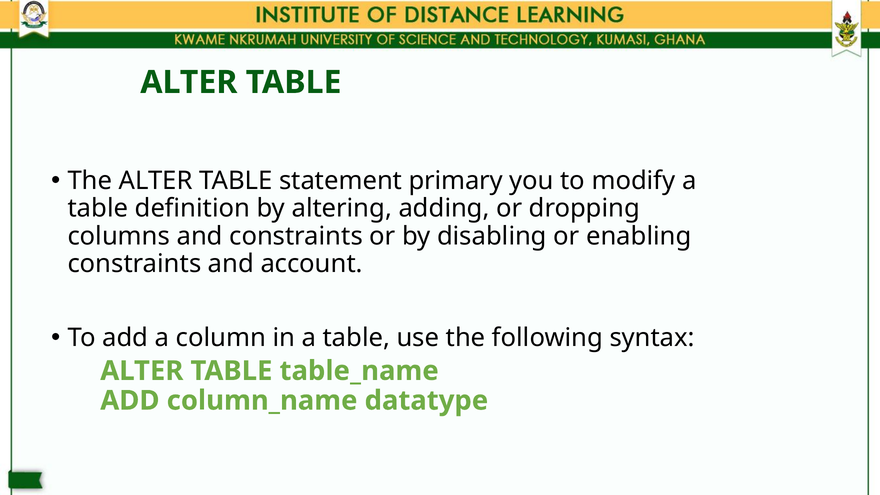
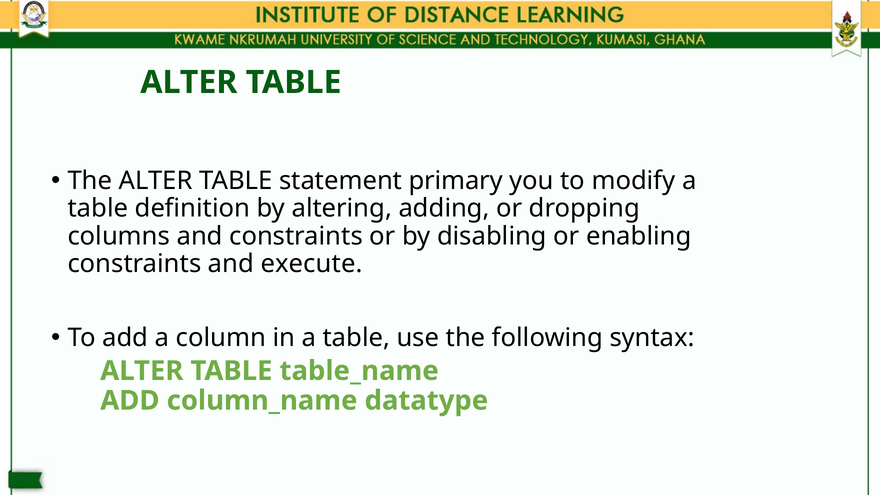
account: account -> execute (312, 264)
